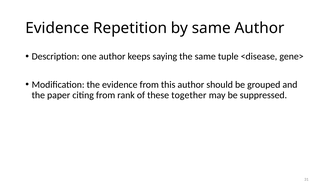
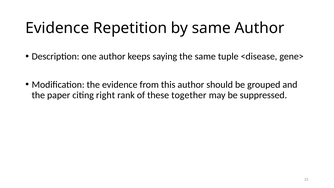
citing from: from -> right (106, 95)
